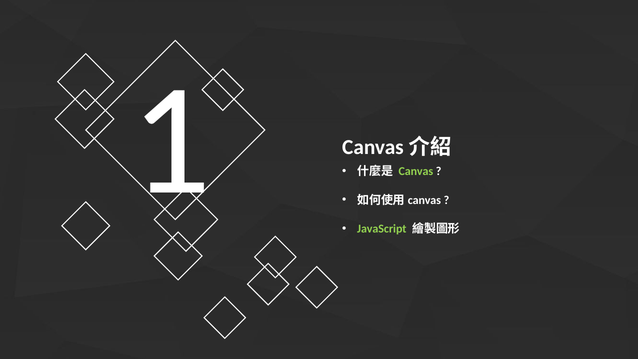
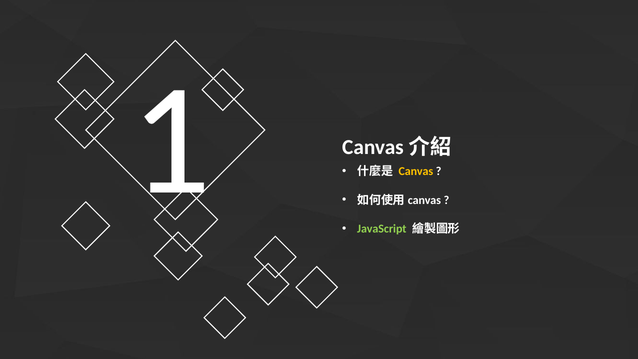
Canvas colour: light green -> yellow (416, 171)
